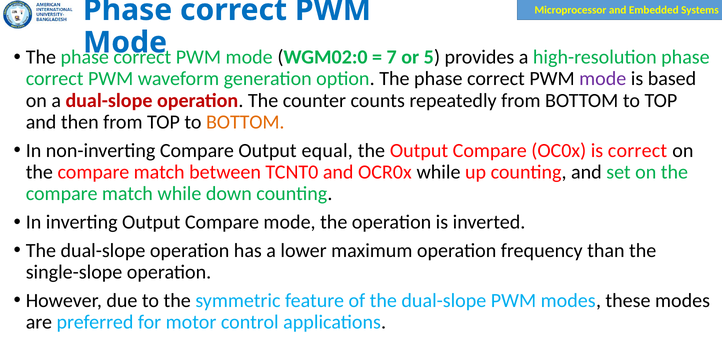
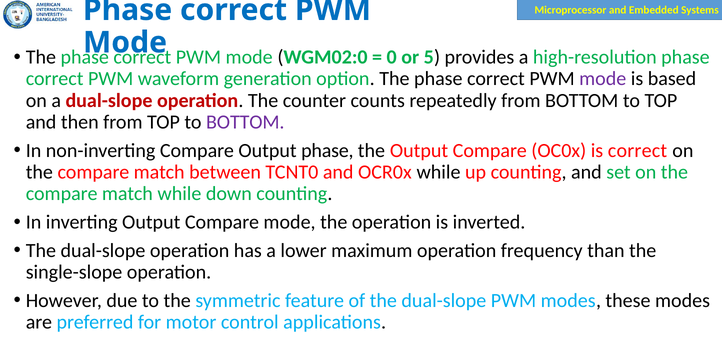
7: 7 -> 0 (392, 57)
BOTTOM colour: orange -> purple (245, 122)
Output equal: equal -> phase (327, 151)
